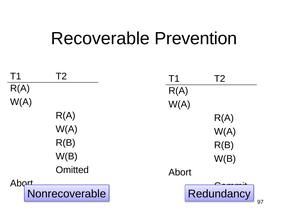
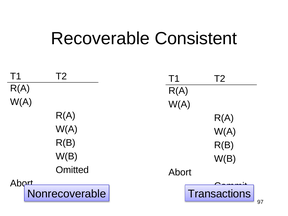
Prevention: Prevention -> Consistent (196, 38)
Redundancy: Redundancy -> Transactions (219, 194)
